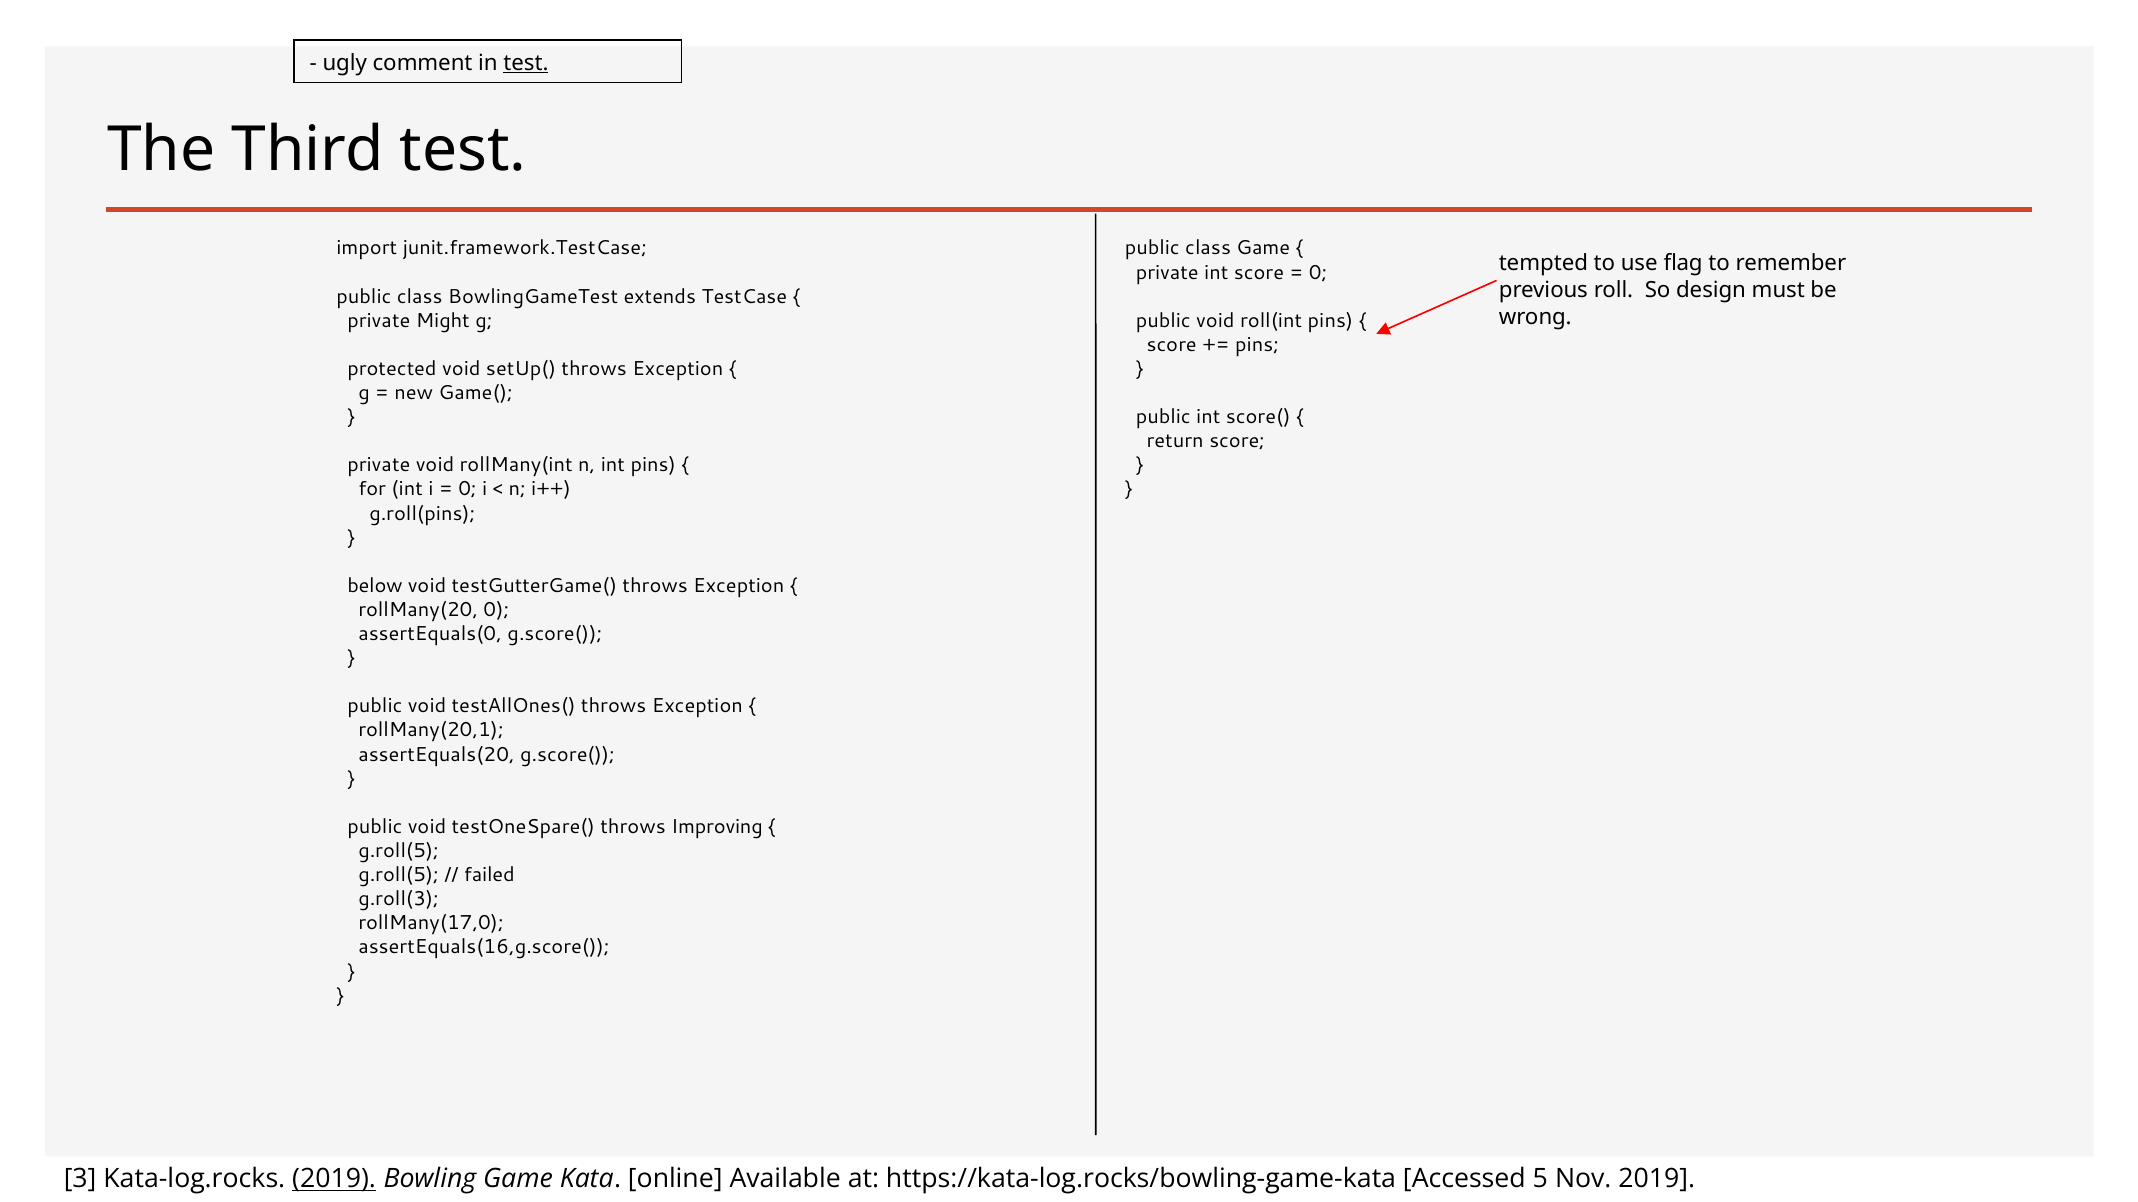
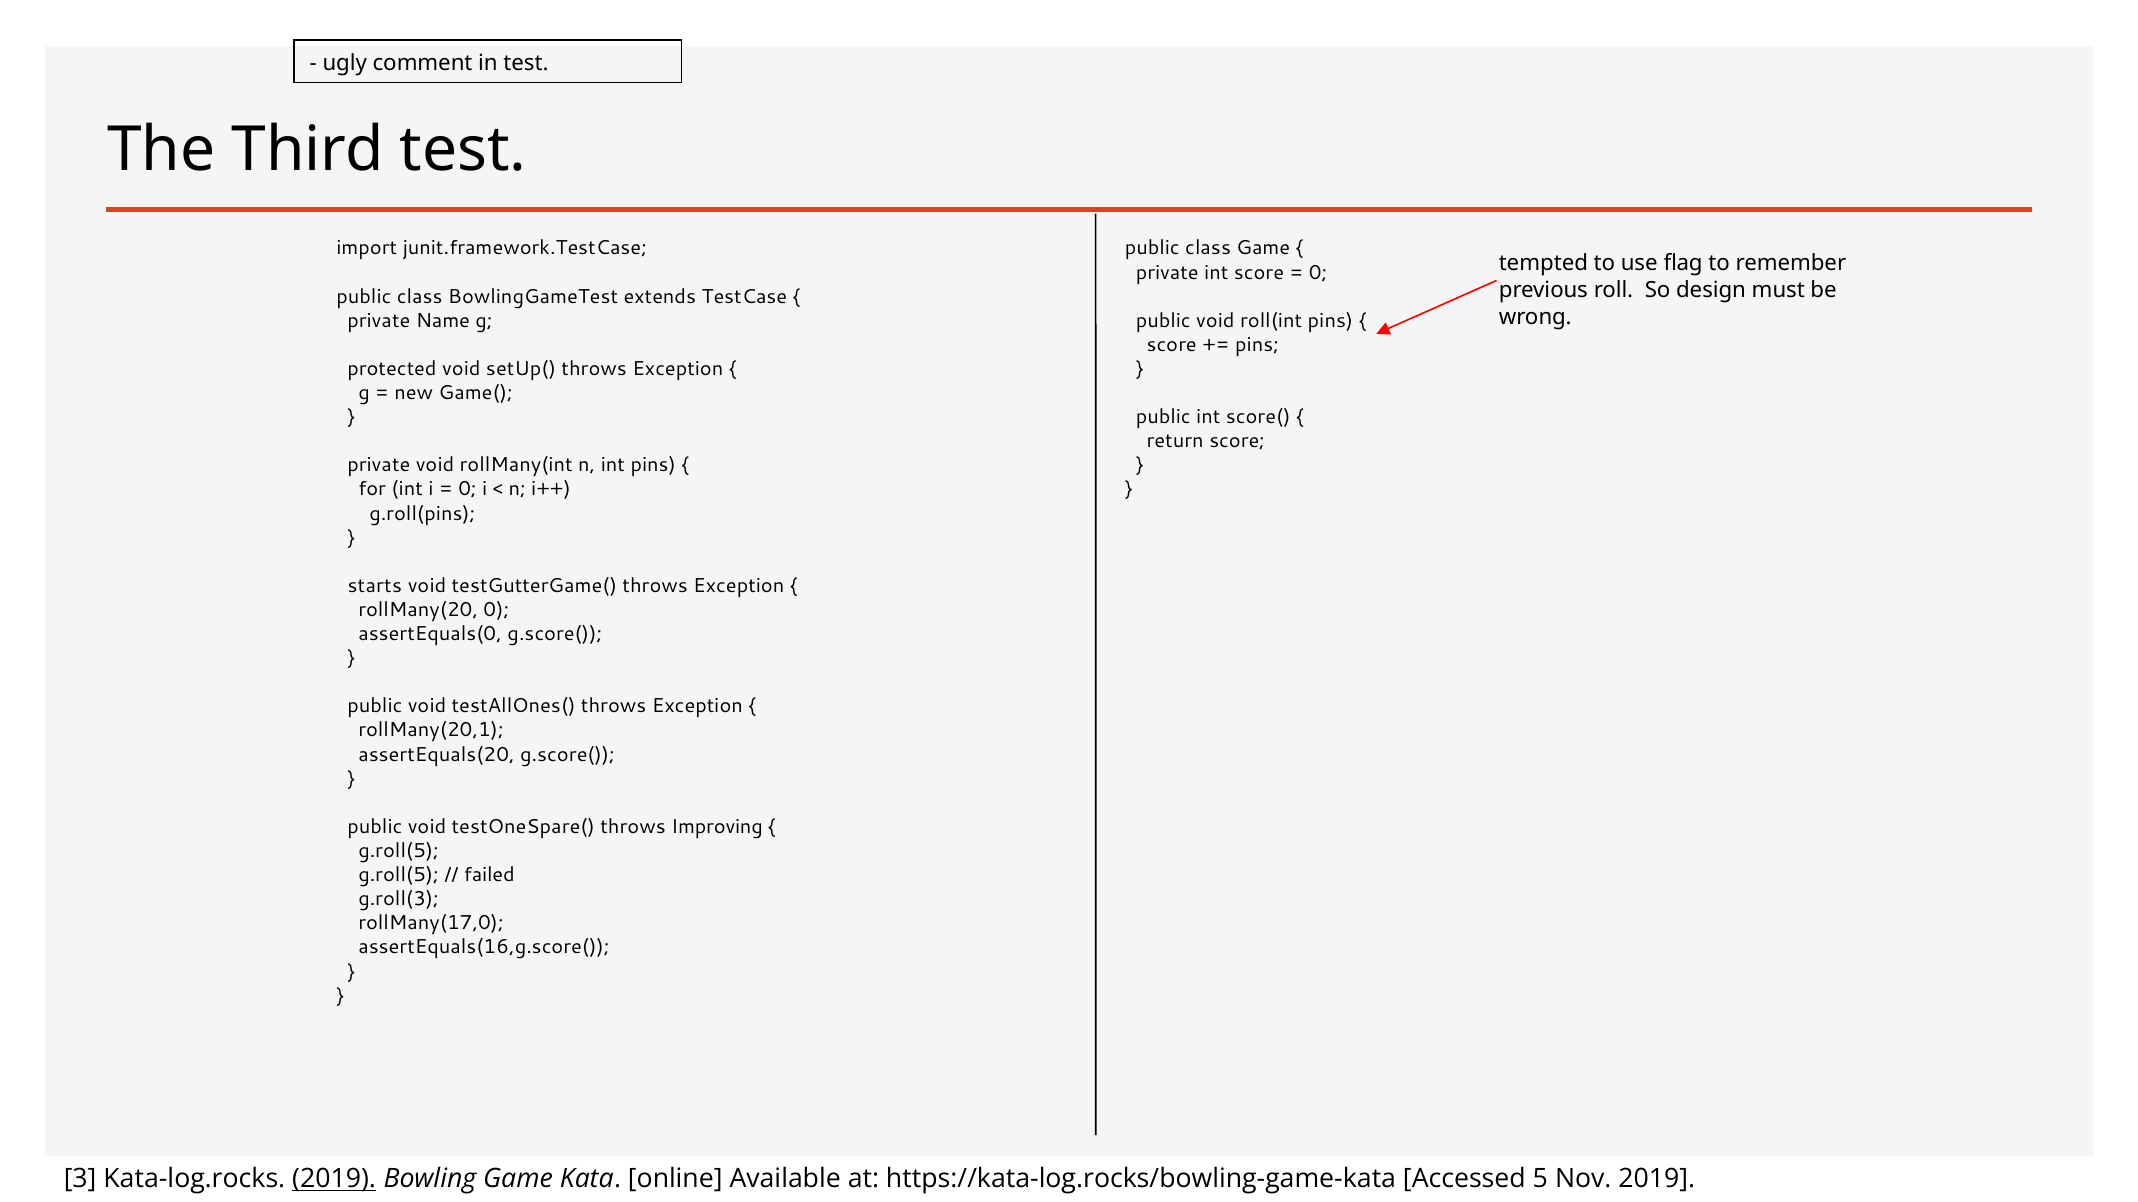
test underline: present -> none (526, 63)
Might: Might -> Name (443, 321)
below: below -> starts (375, 586)
